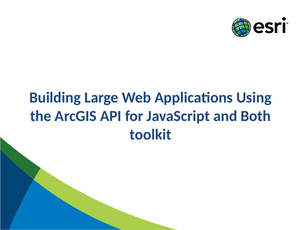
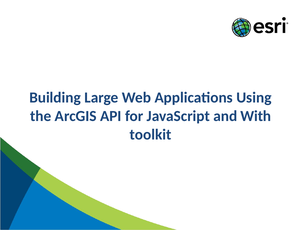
Both: Both -> With (256, 116)
